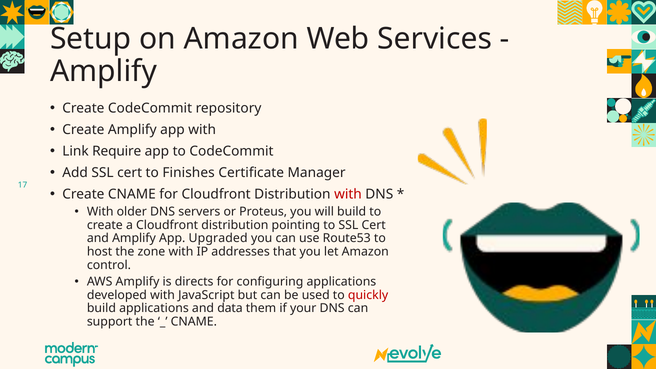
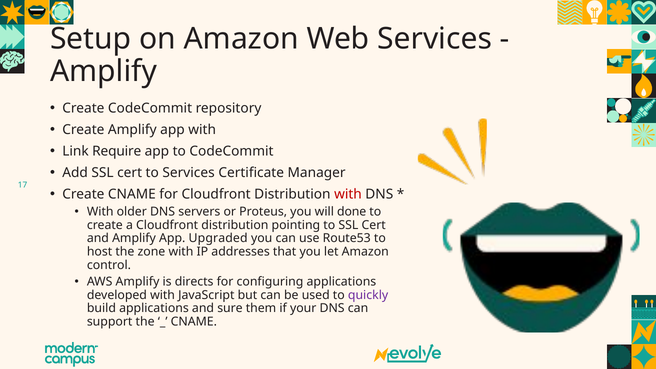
to Finishes: Finishes -> Services (189, 173)
will build: build -> done (352, 212)
quickly colour: red -> purple (368, 295)
data: data -> sure (230, 308)
